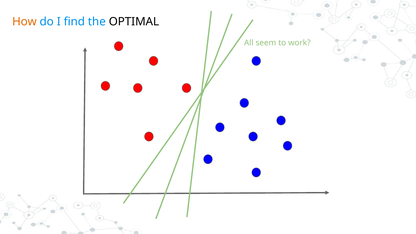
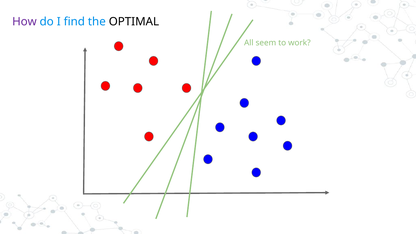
How colour: orange -> purple (24, 22)
